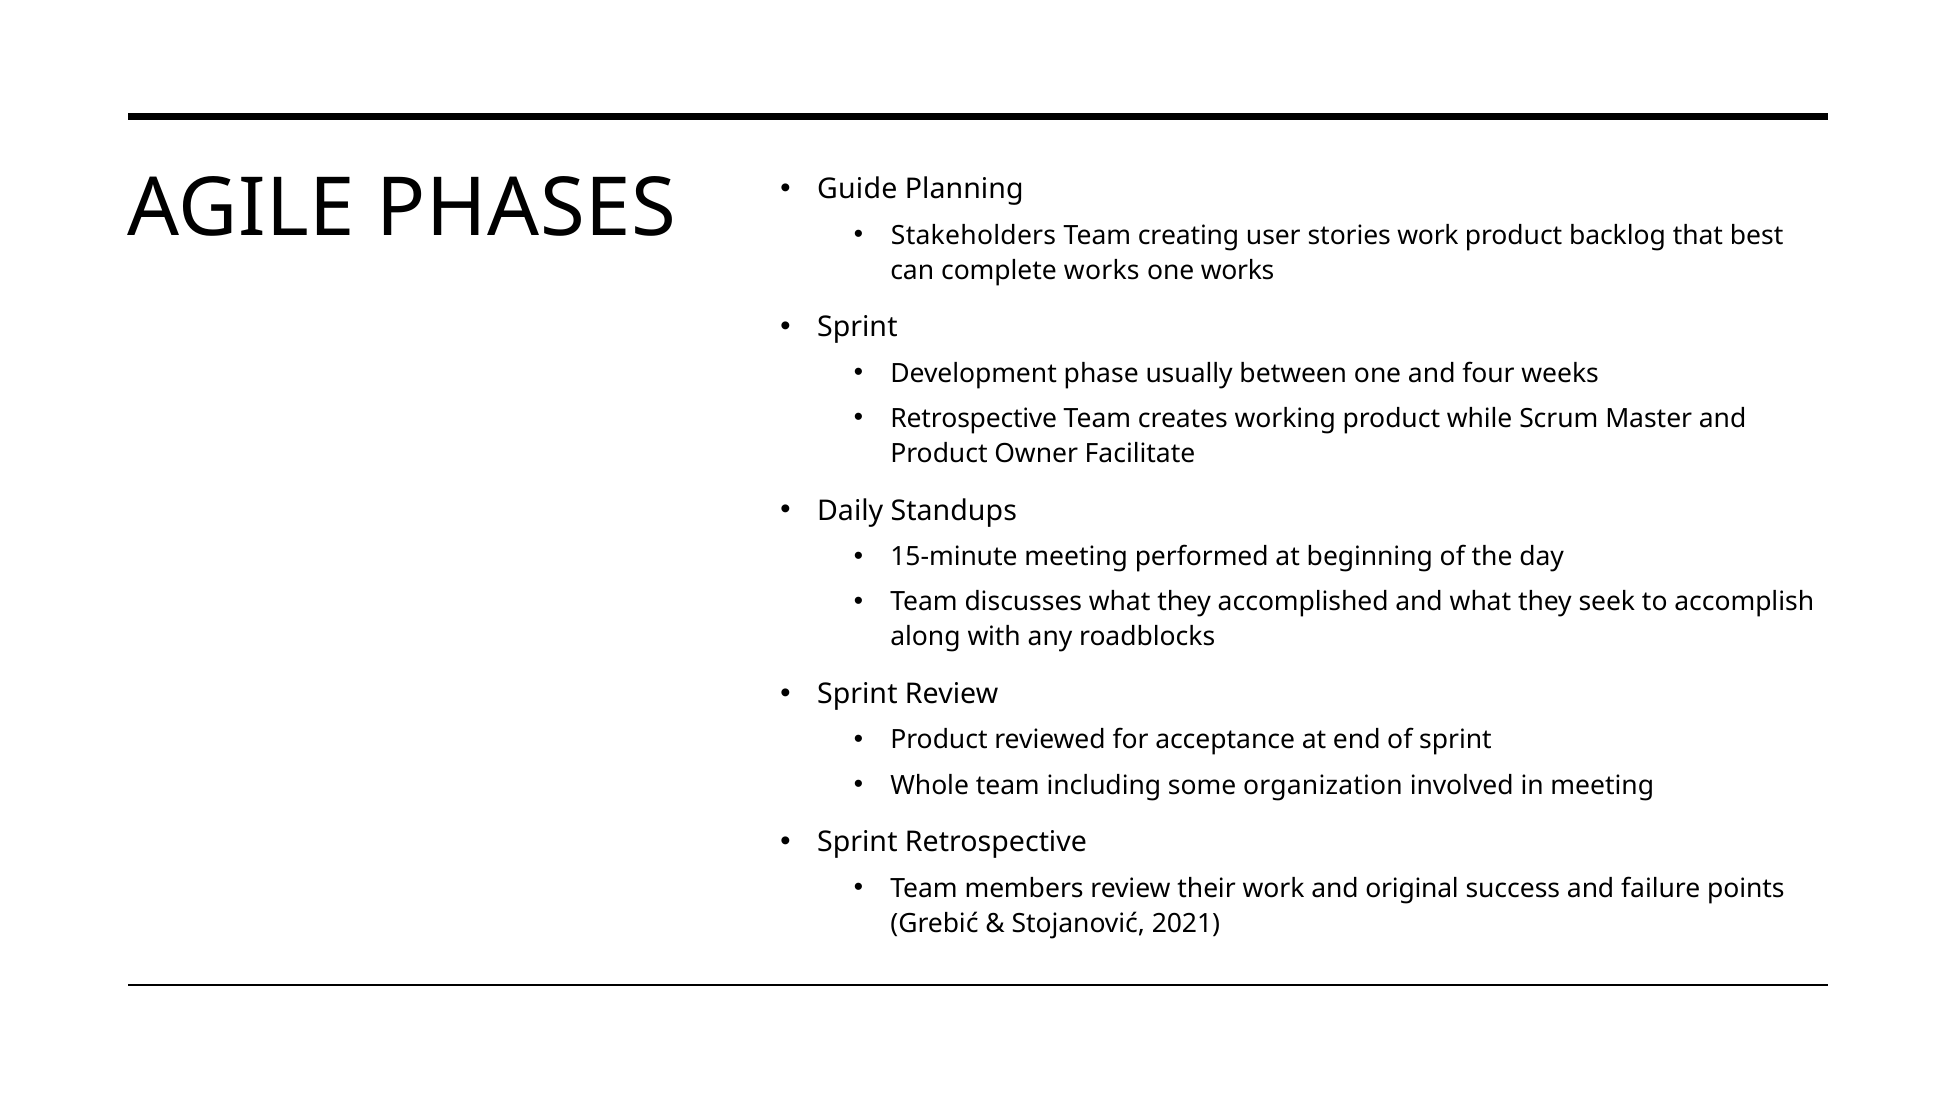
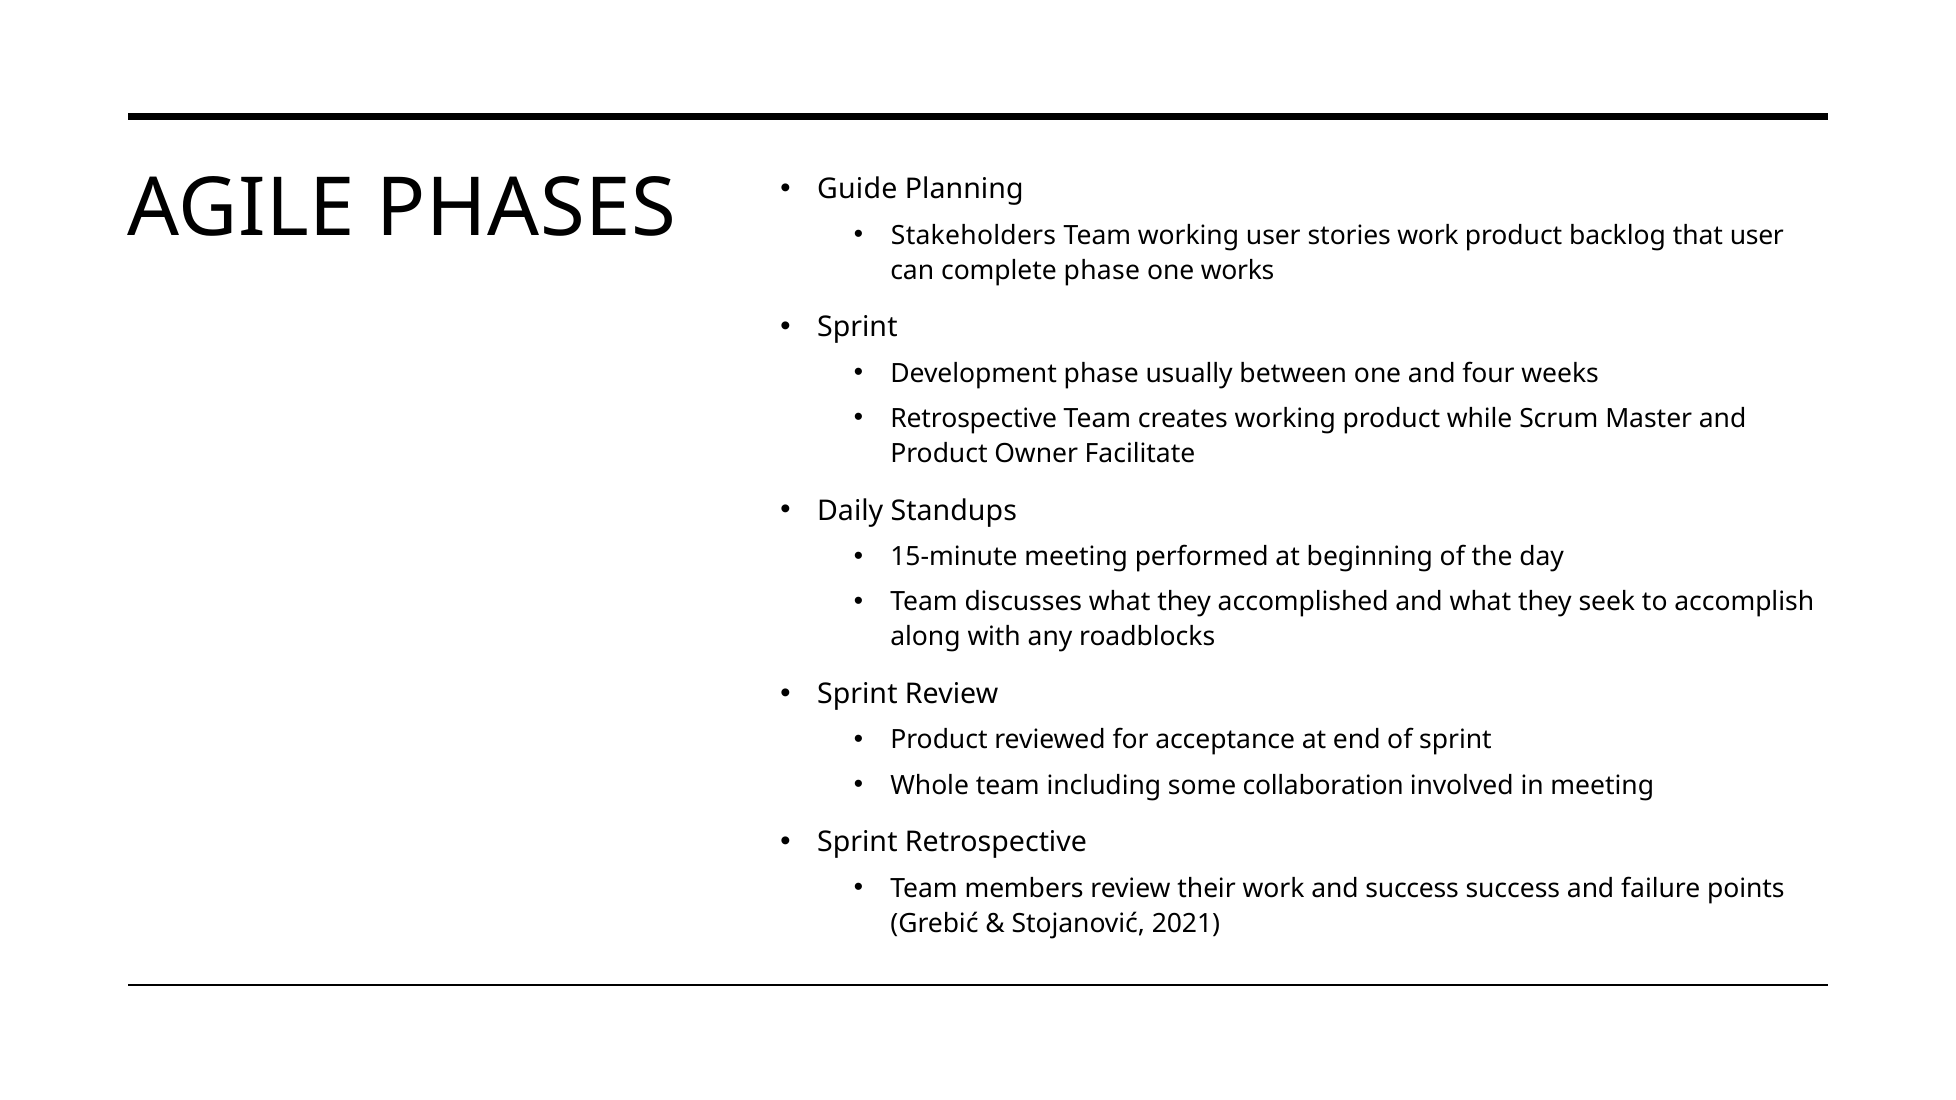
Team creating: creating -> working (1188, 235)
that best: best -> user (1757, 235)
complete works: works -> phase (1102, 270)
organization: organization -> collaboration (1323, 786)
and original: original -> success (1412, 889)
